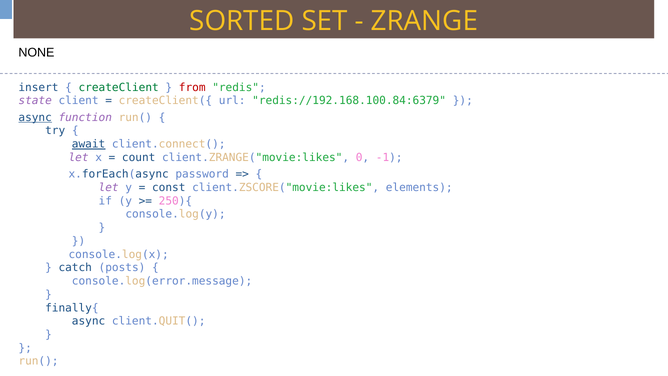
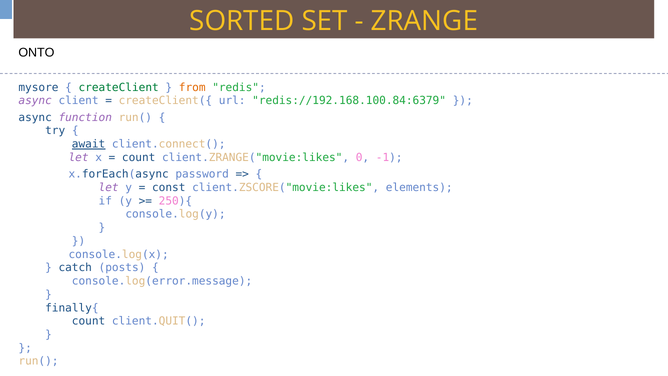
NONE: NONE -> ONTO (36, 53)
insert: insert -> mysore (38, 87)
from colour: red -> orange (192, 87)
state: state -> async (35, 101)
async underline: present -> none (35, 117)
async: async -> count (89, 321)
